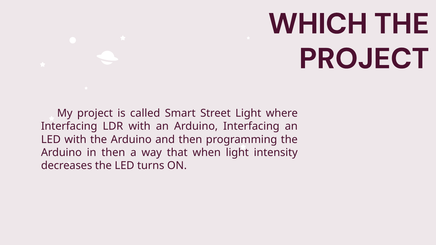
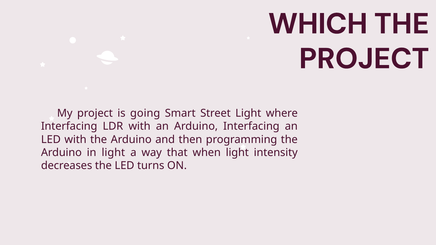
called: called -> going (145, 113)
in then: then -> light (113, 153)
